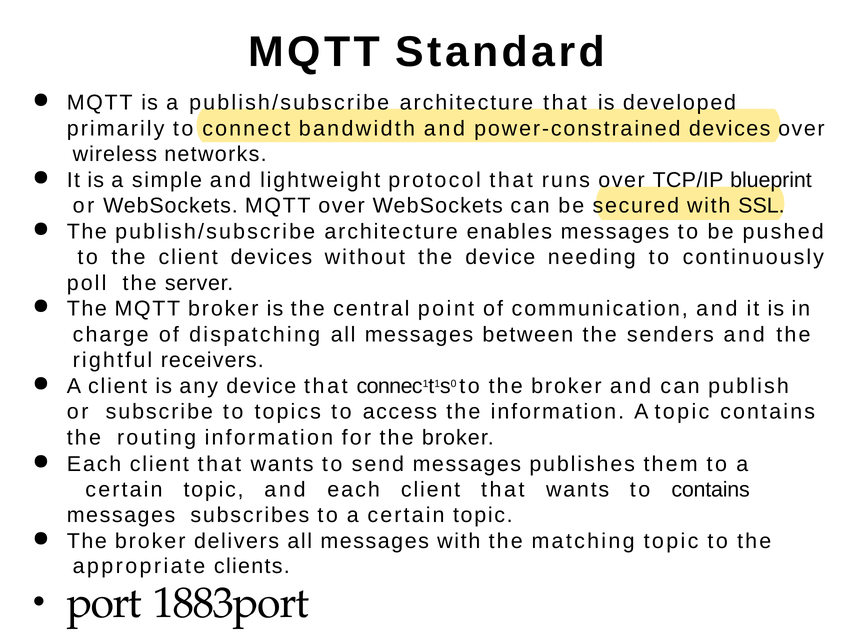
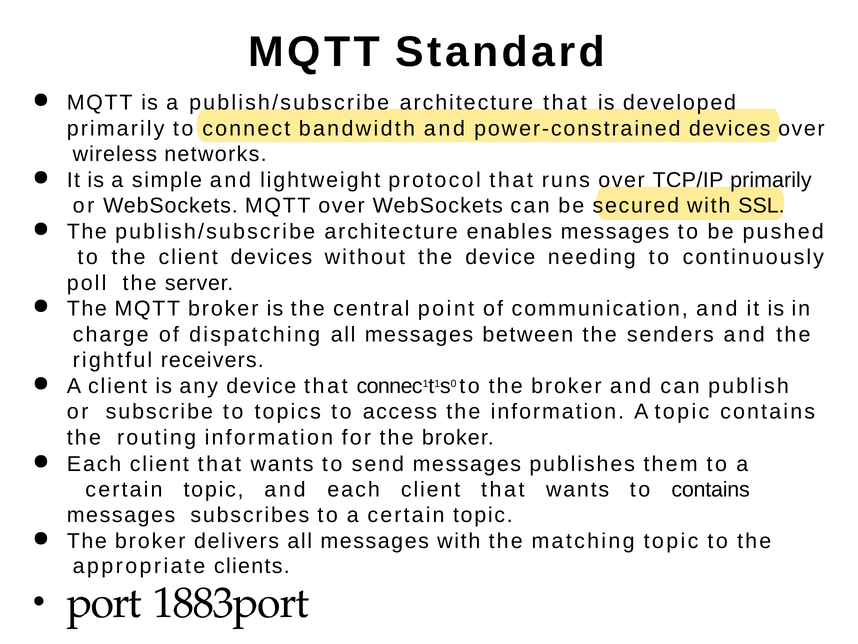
TCP/IP blueprint: blueprint -> primarily (771, 180)
